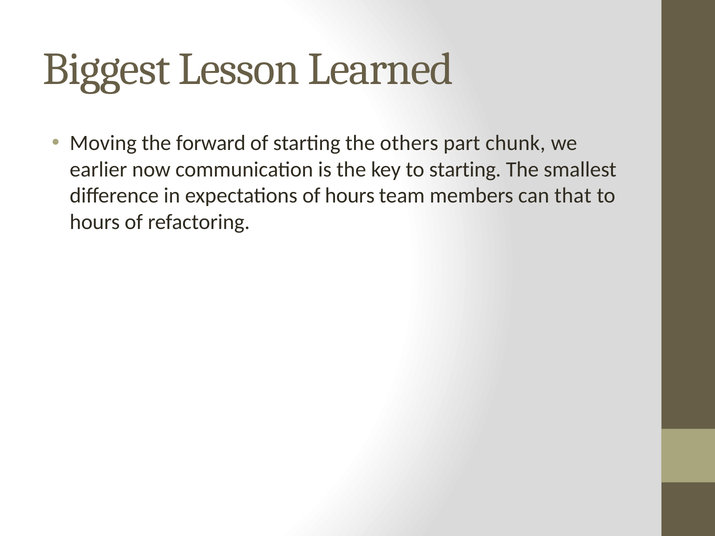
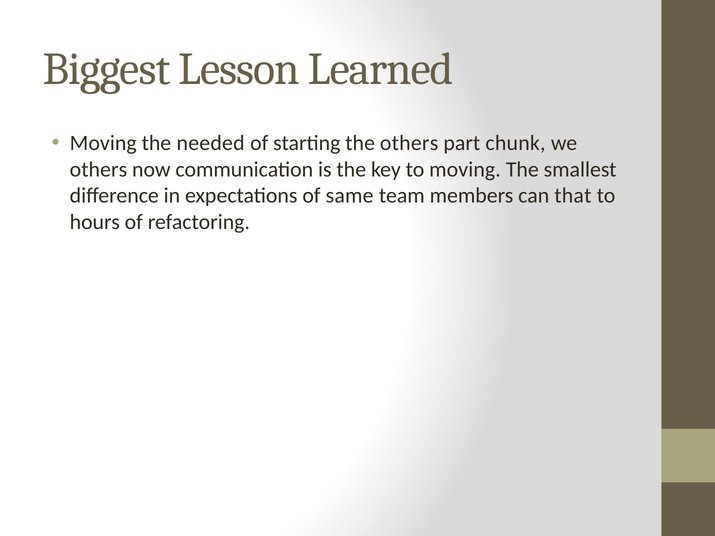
forward: forward -> needed (211, 143)
earlier: earlier -> others (98, 170)
to starting: starting -> moving (465, 170)
of hours: hours -> same (350, 196)
